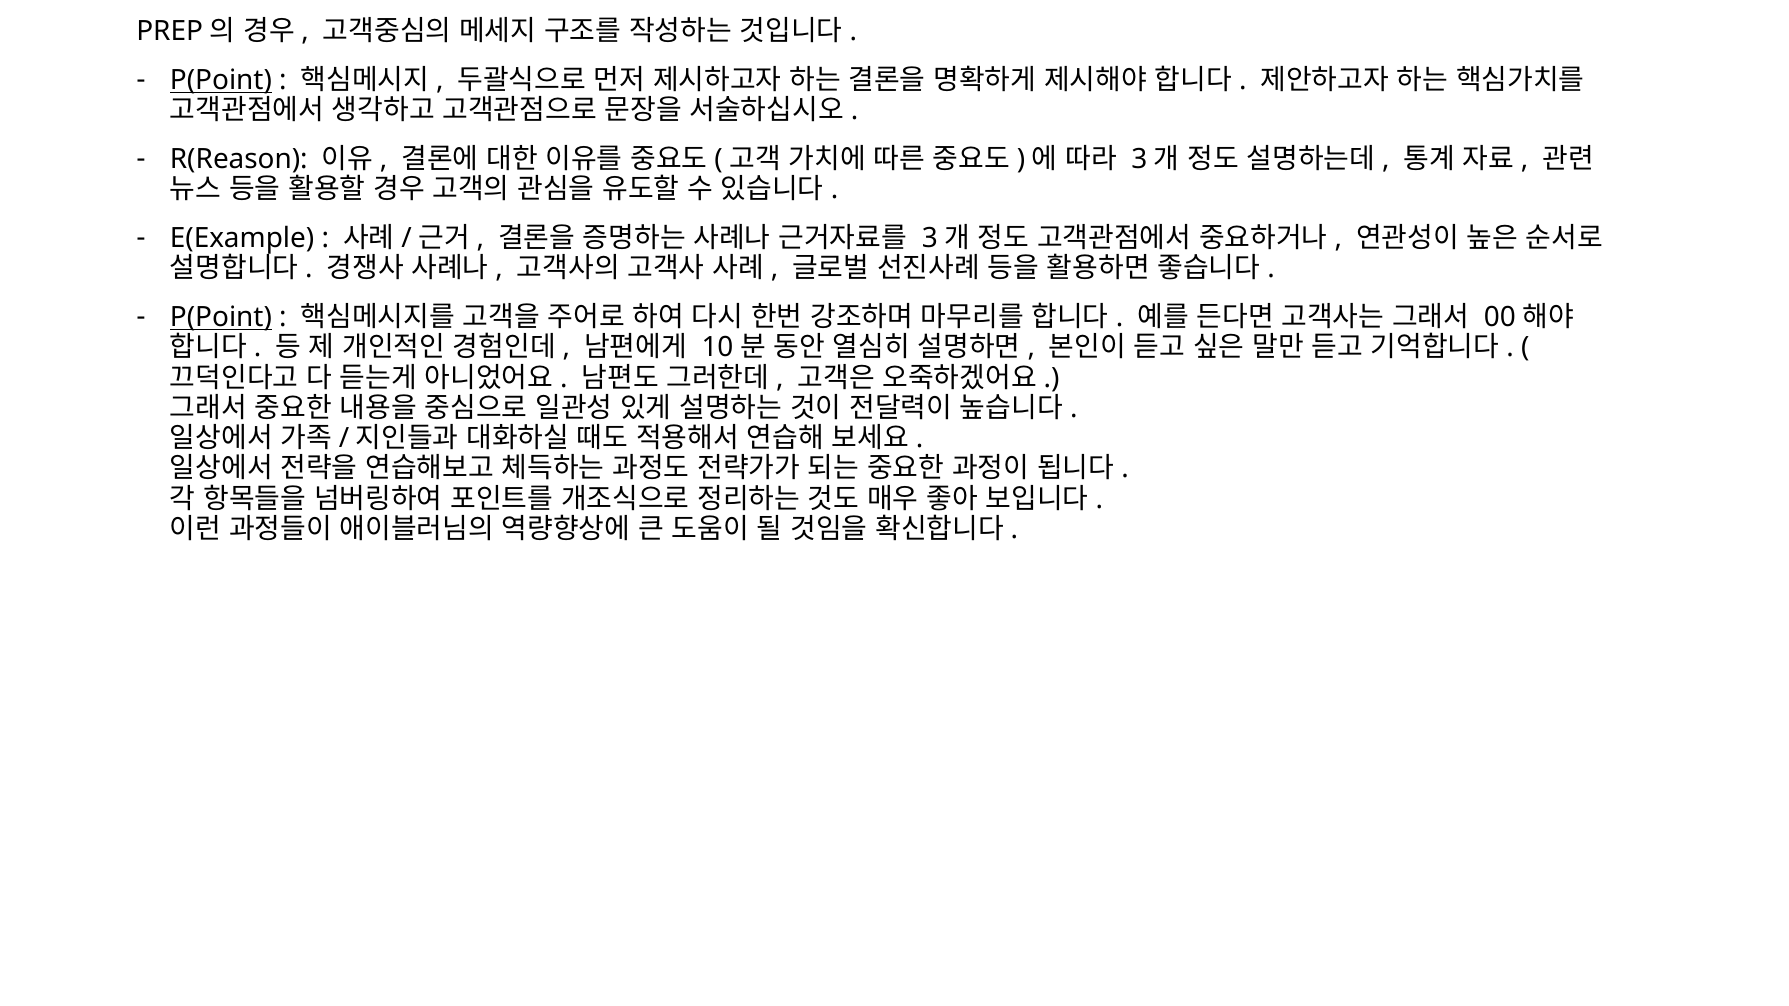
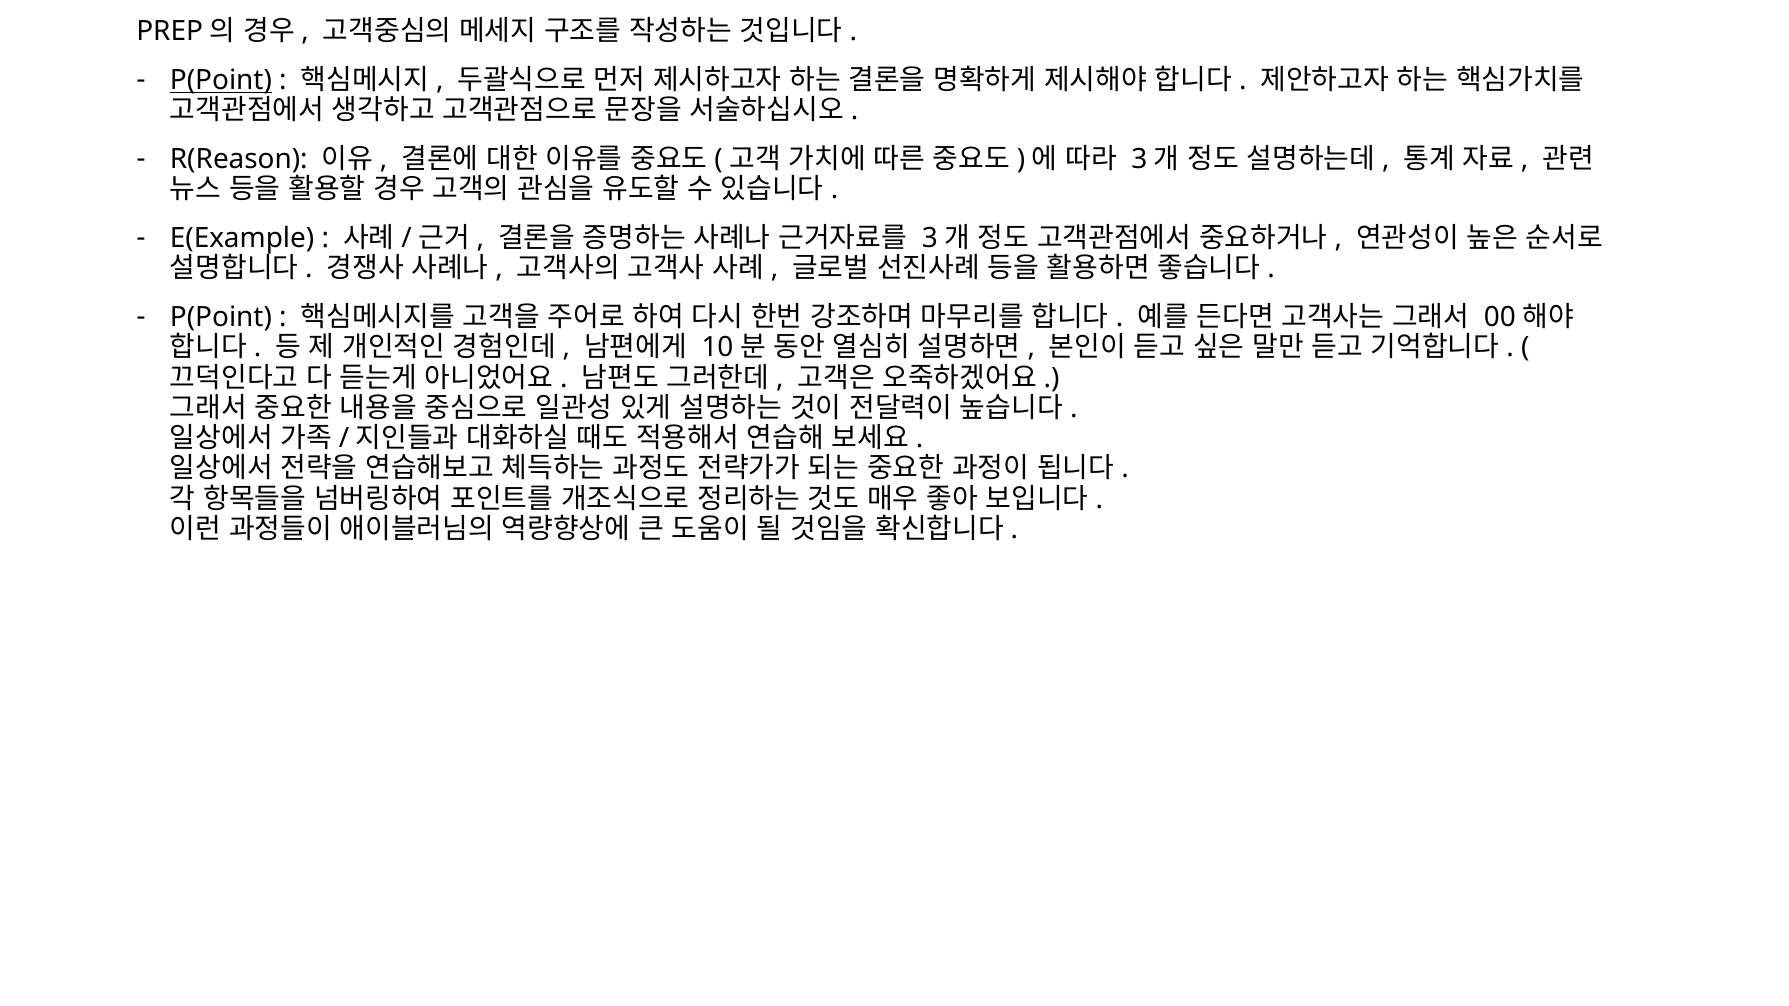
P(Point underline: present -> none (221, 318)
